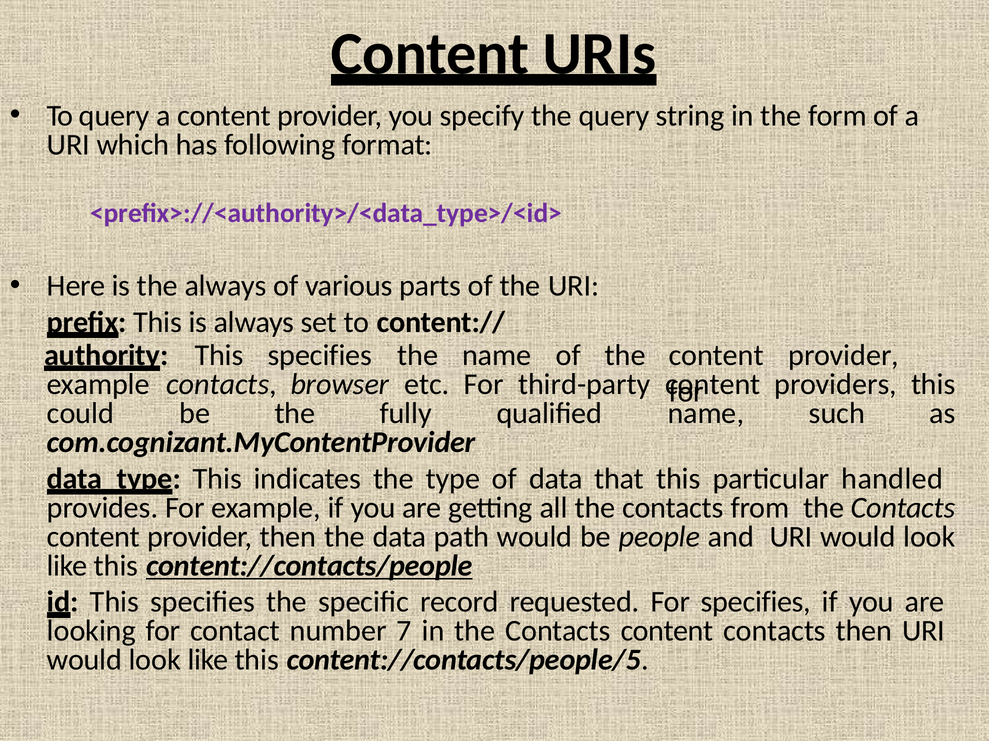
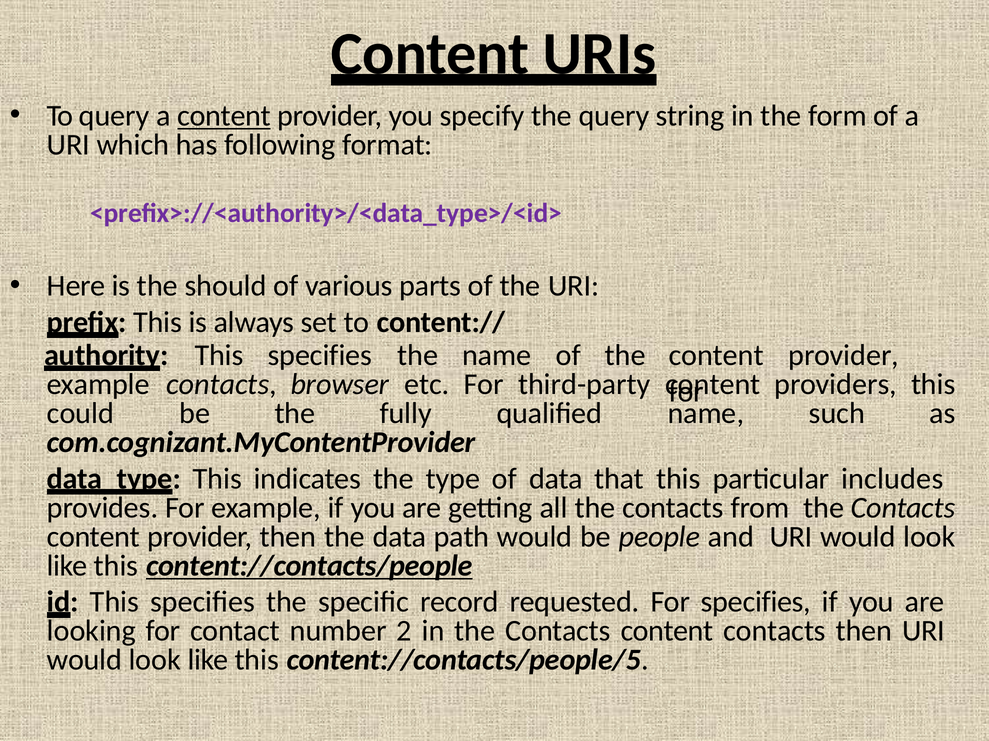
content underline: none -> present (224, 116)
the always: always -> should (226, 286)
handled: handled -> includes (892, 479)
7: 7 -> 2 (404, 632)
